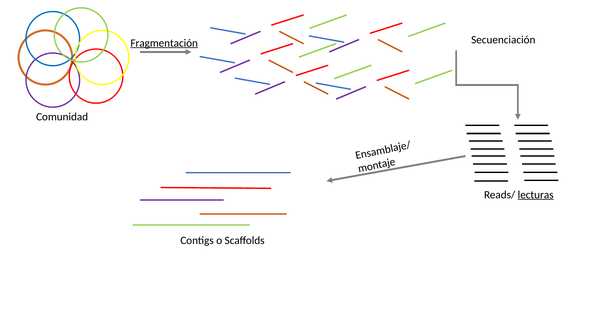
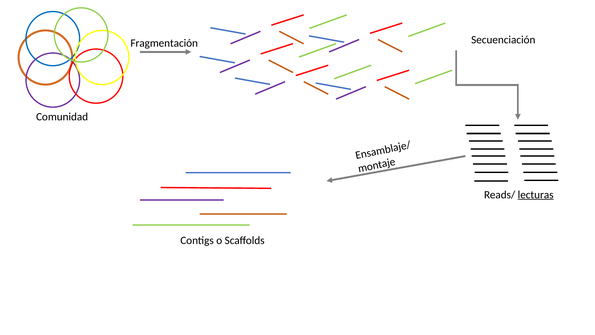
Fragmentación underline: present -> none (164, 43)
